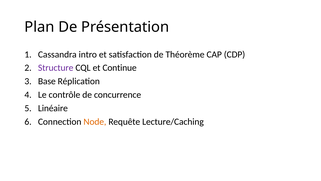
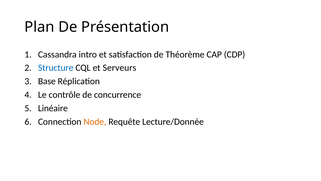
Structure colour: purple -> blue (56, 68)
Continue: Continue -> Serveurs (119, 68)
Lecture/Caching: Lecture/Caching -> Lecture/Donnée (173, 122)
